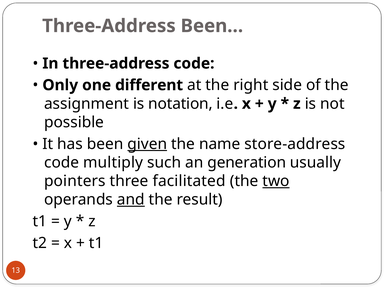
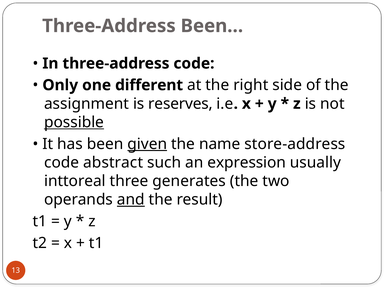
notation: notation -> reserves (181, 104)
possible underline: none -> present (74, 122)
multiply: multiply -> abstract (113, 162)
generation: generation -> expression (247, 162)
pointers: pointers -> inttoreal (75, 181)
facilitated: facilitated -> generates (189, 181)
two underline: present -> none (276, 181)
